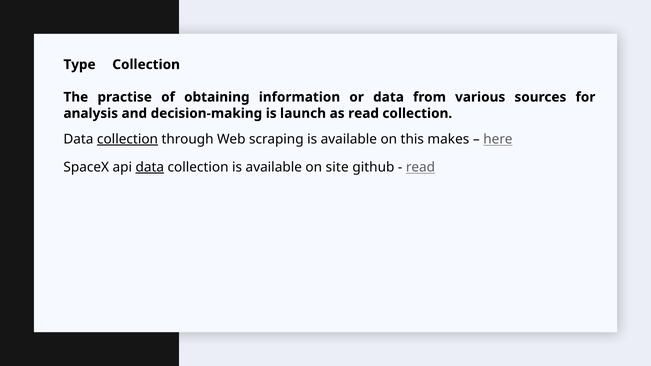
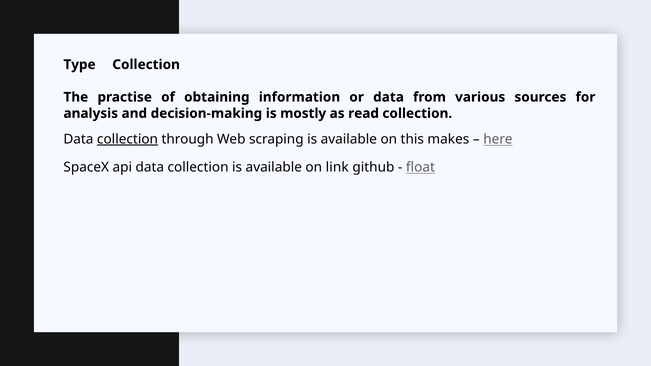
launch: launch -> mostly (303, 113)
data underline: present -> none (150, 167)
site: site -> link (337, 167)
read: read -> float (420, 167)
